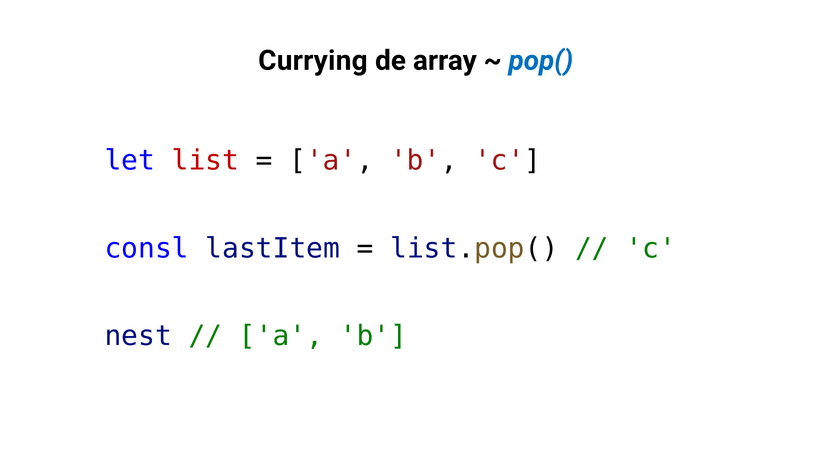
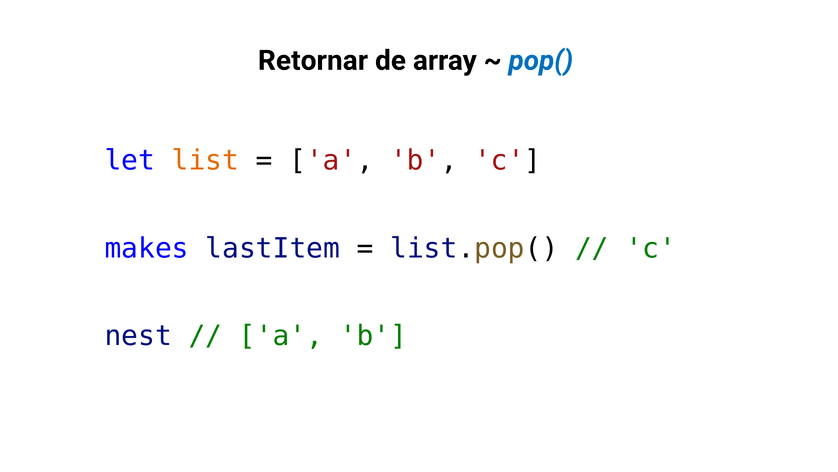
Currying: Currying -> Retornar (313, 60)
list colour: red -> orange (205, 160)
consl: consl -> makes (147, 248)
